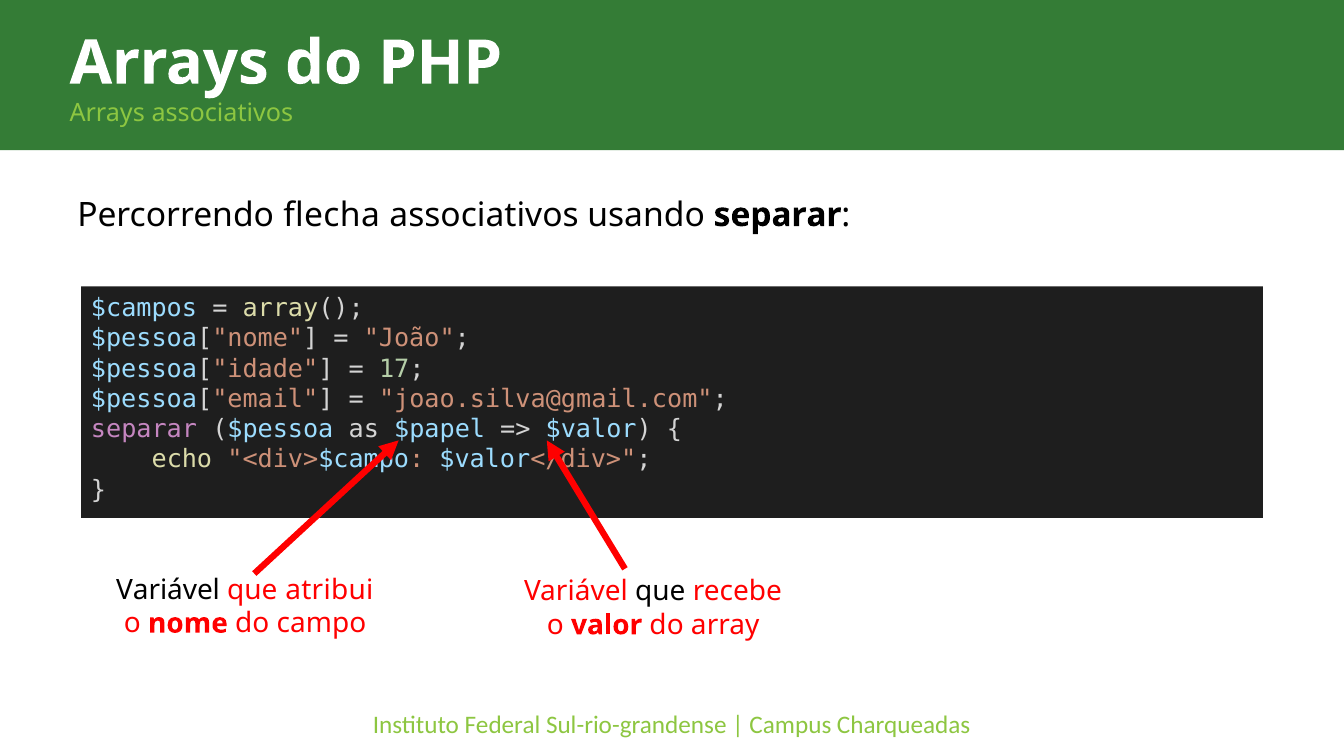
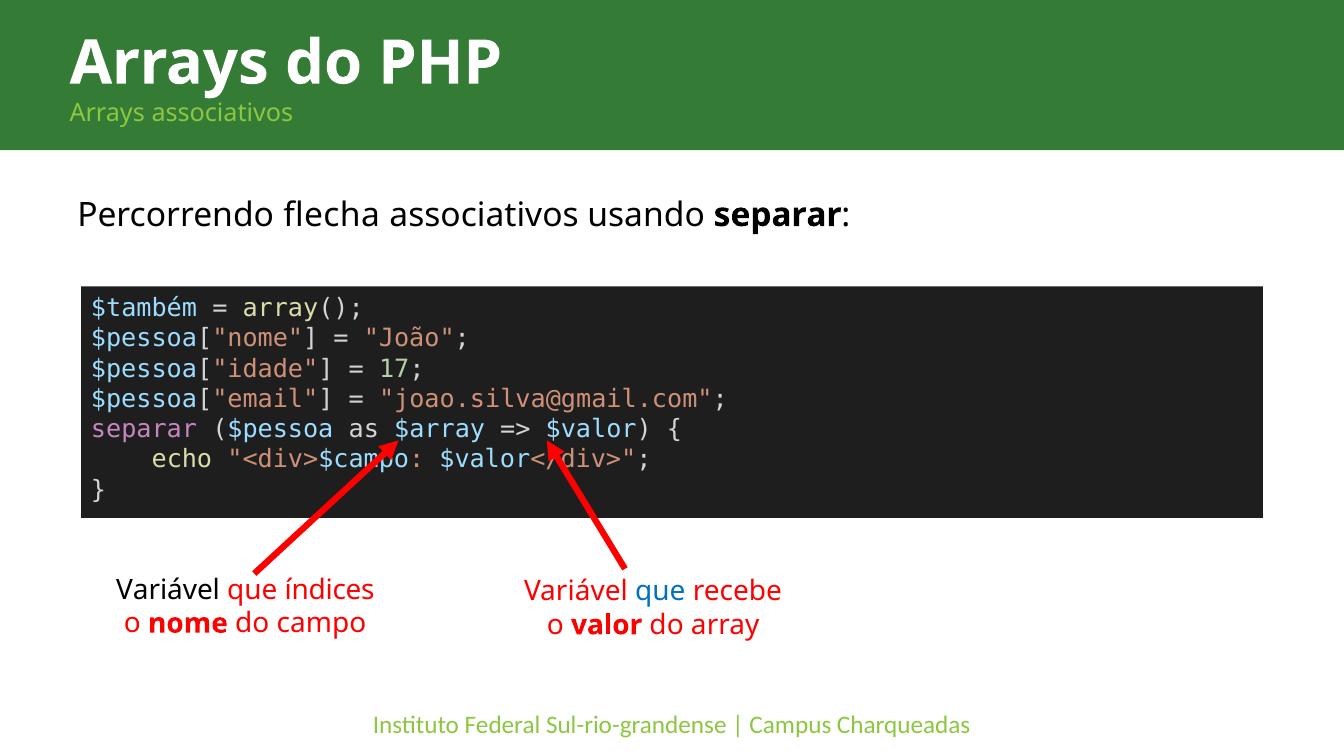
$campos: $campos -> $também (144, 308)
$papel: $papel -> $array (440, 429)
atribui: atribui -> índices (330, 590)
que colour: black -> blue (660, 591)
